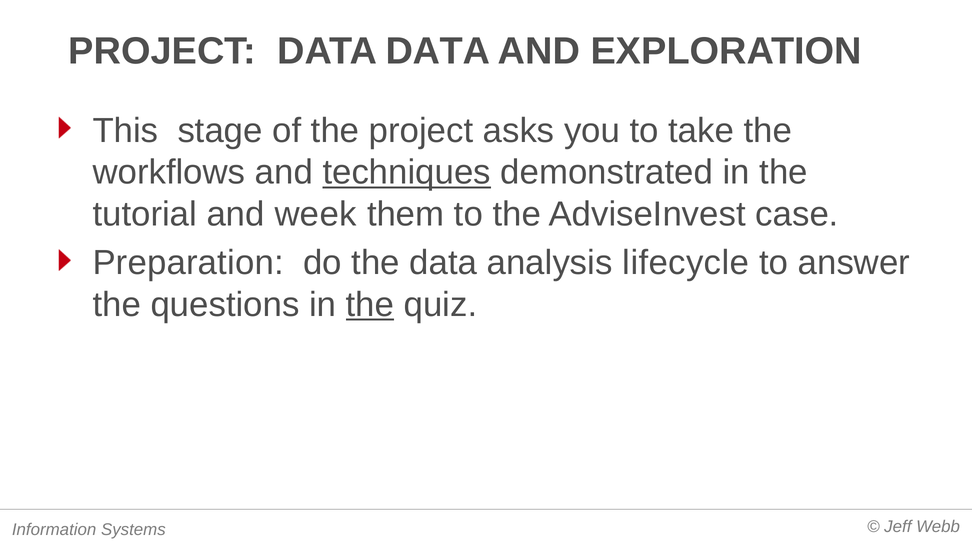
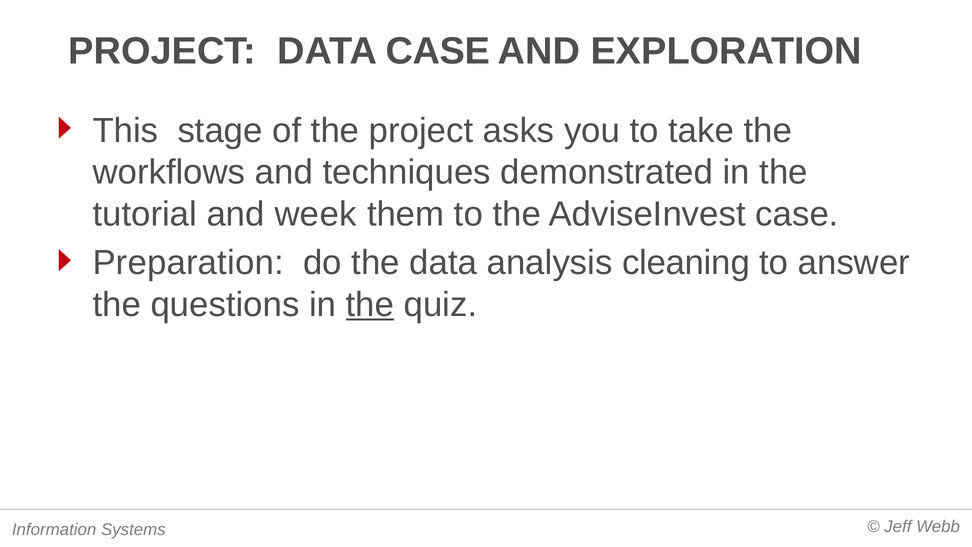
DATA DATA: DATA -> CASE (438, 51)
techniques underline: present -> none (407, 172)
lifecycle: lifecycle -> cleaning (686, 263)
